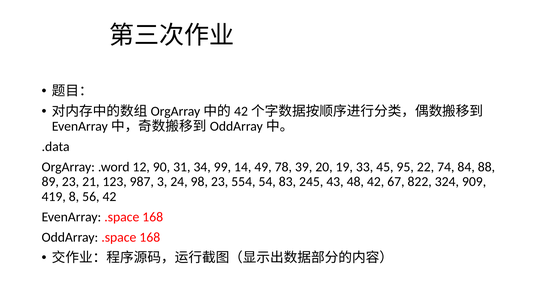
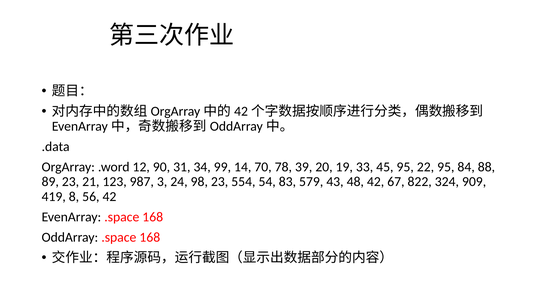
49: 49 -> 70 (263, 167)
22 74: 74 -> 95 (446, 167)
245: 245 -> 579 (311, 182)
